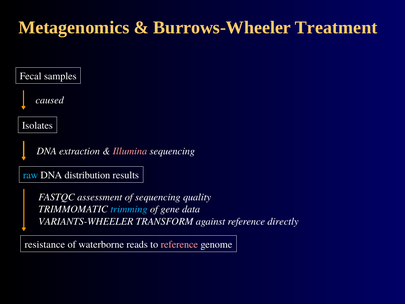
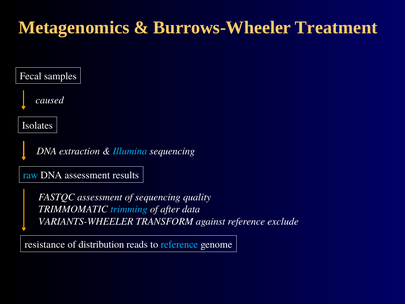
Illumina colour: pink -> light blue (130, 151)
DNA distribution: distribution -> assessment (87, 175)
gene: gene -> after (170, 209)
directly: directly -> exclude (283, 221)
waterborne: waterborne -> distribution (101, 244)
reference colour: pink -> light blue (179, 244)
